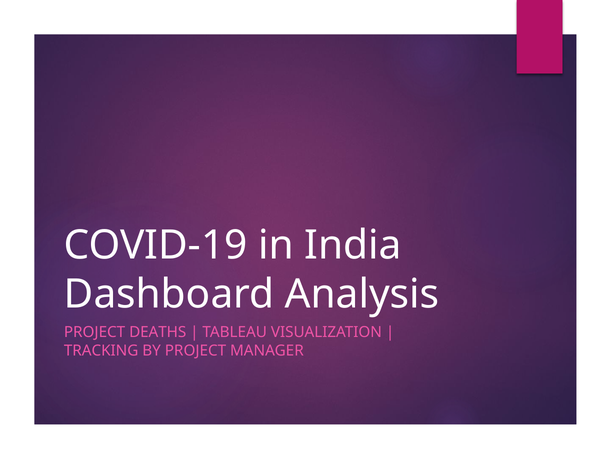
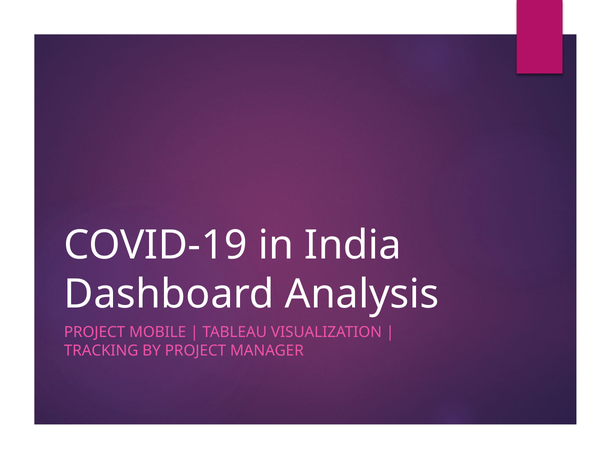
DEATHS: DEATHS -> MOBILE (158, 332)
